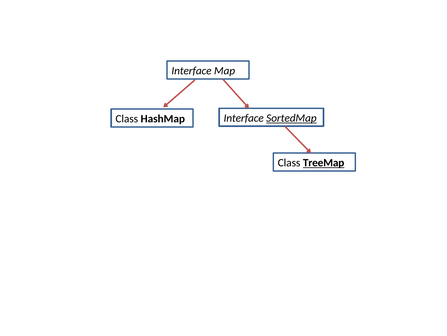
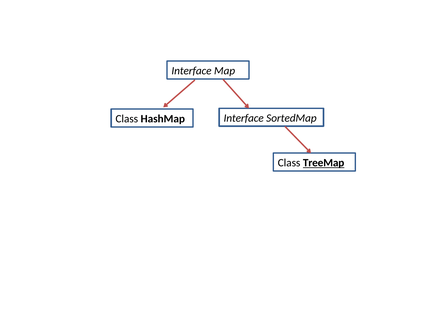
SortedMap underline: present -> none (291, 118)
